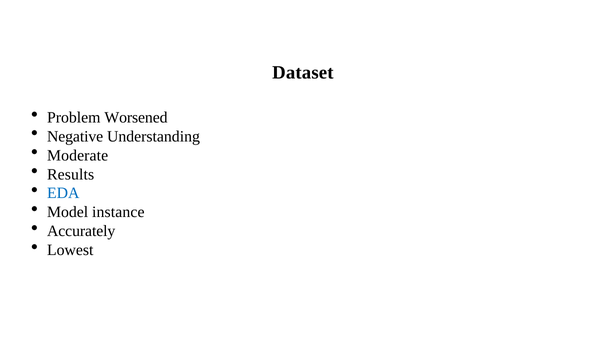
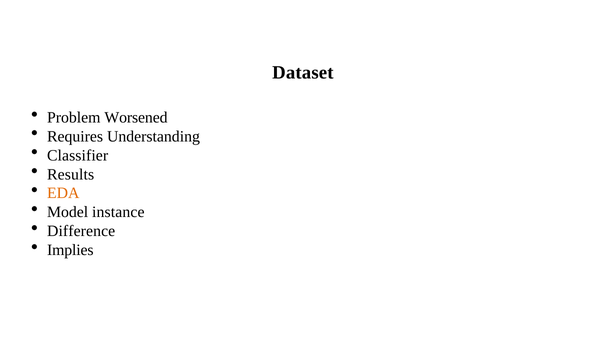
Negative: Negative -> Requires (75, 136)
Moderate: Moderate -> Classifier (78, 155)
EDA colour: blue -> orange (63, 193)
Accurately: Accurately -> Difference (81, 231)
Lowest: Lowest -> Implies (70, 250)
